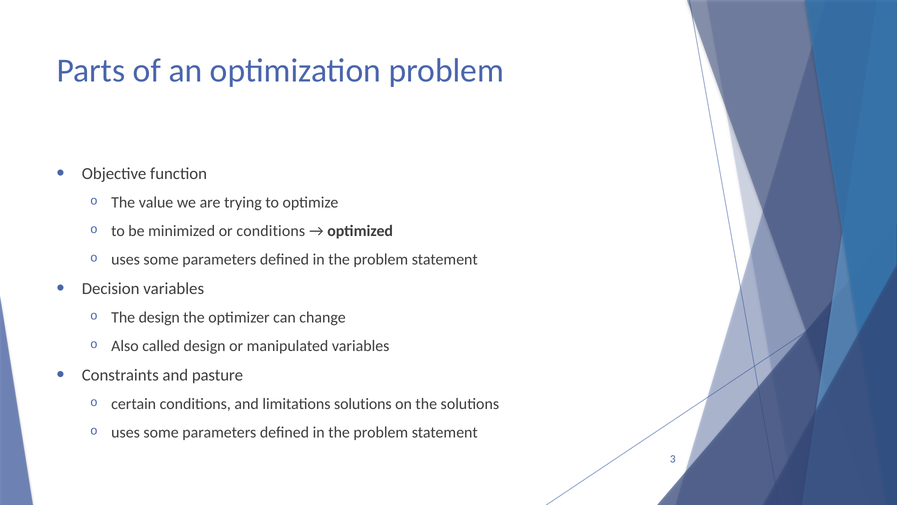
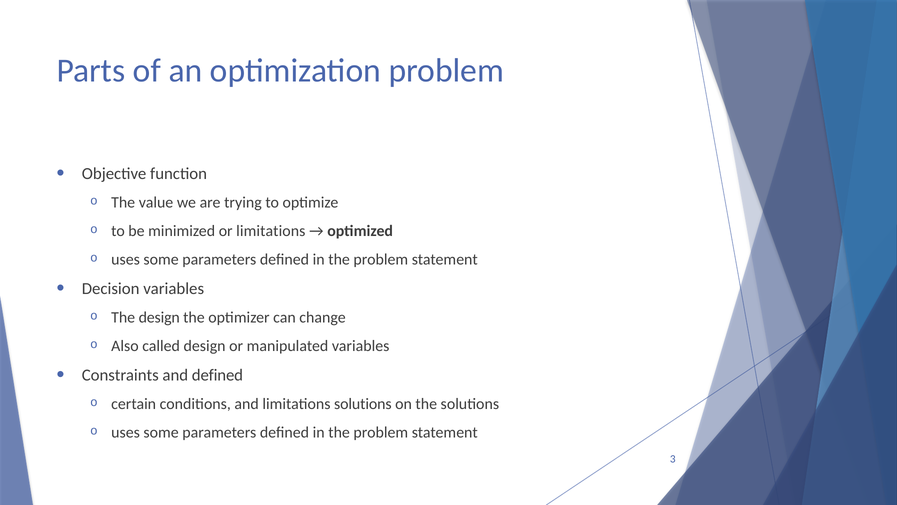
or conditions: conditions -> limitations (271, 231)
and pasture: pasture -> defined (217, 375)
